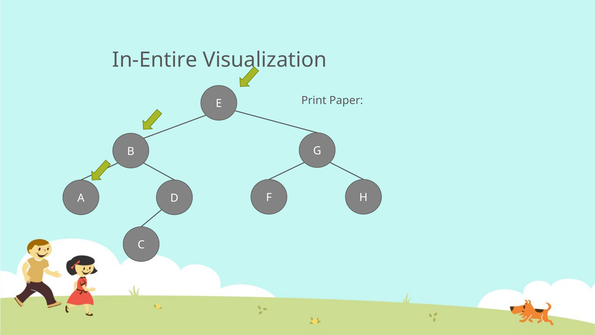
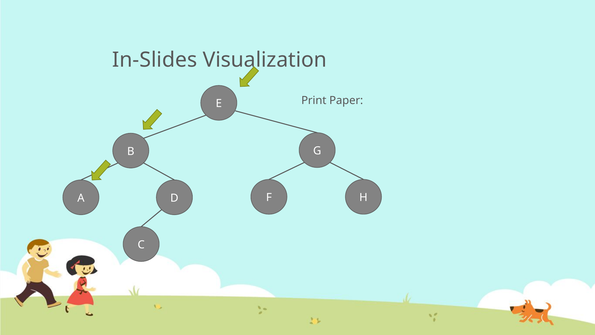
In-Entire: In-Entire -> In-Slides (155, 60)
